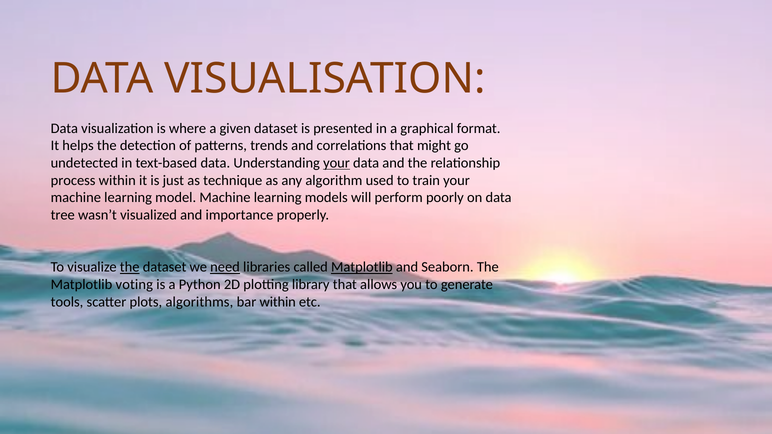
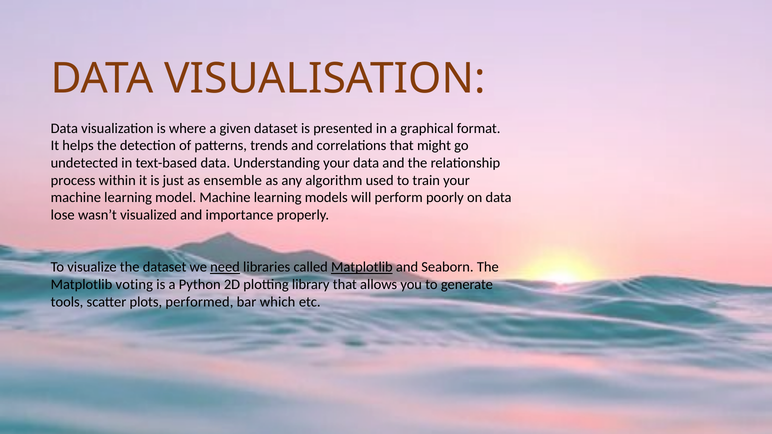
your underline: present -> none (336, 163)
technique: technique -> ensemble (233, 180)
tree: tree -> lose (63, 215)
the underline: present -> none (130, 267)
algorithms: algorithms -> performed (199, 302)
bar within: within -> which (278, 302)
